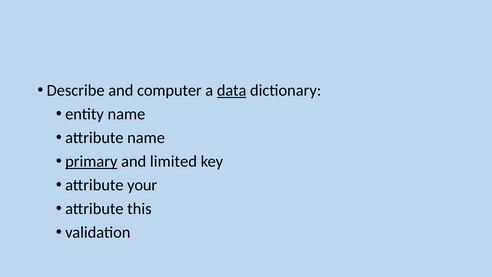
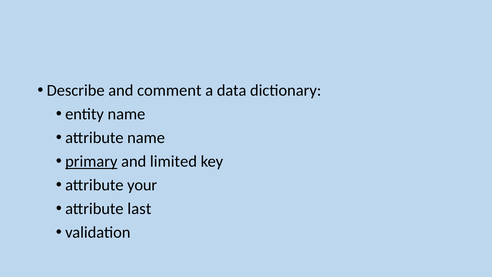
computer: computer -> comment (169, 90)
data underline: present -> none (232, 90)
this: this -> last (139, 209)
